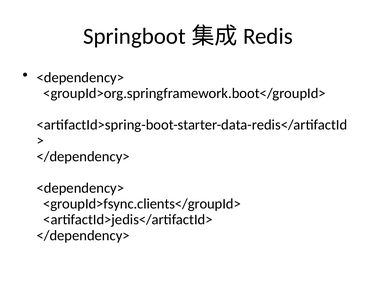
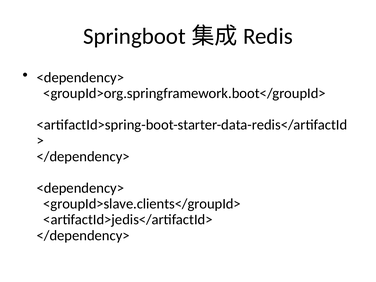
<groupId>fsync.clients</groupId>: <groupId>fsync.clients</groupId> -> <groupId>slave.clients</groupId> (142, 204)
